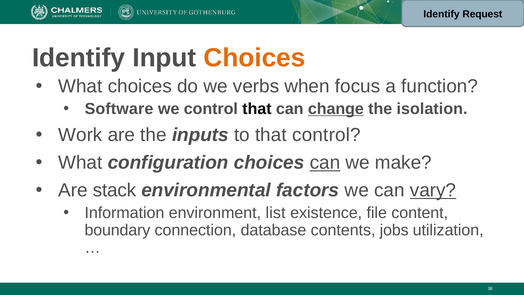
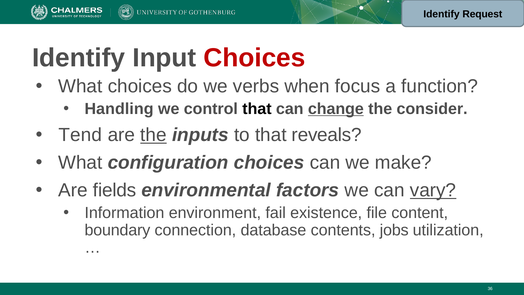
Choices colour: orange -> red (255, 58)
Software: Software -> Handling (119, 109)
isolation: isolation -> consider (432, 109)
Work: Work -> Tend (80, 135)
the underline: none -> present (153, 135)
that control: control -> reveals (327, 135)
can underline: present -> none (325, 163)
stack: stack -> fields (115, 190)
list: list -> fail (276, 213)
